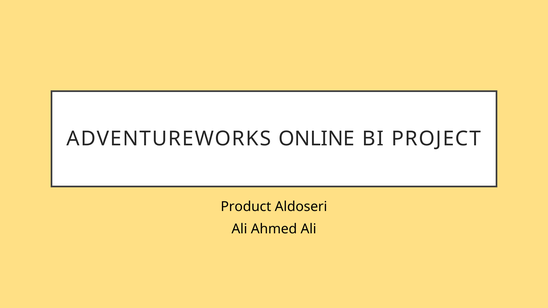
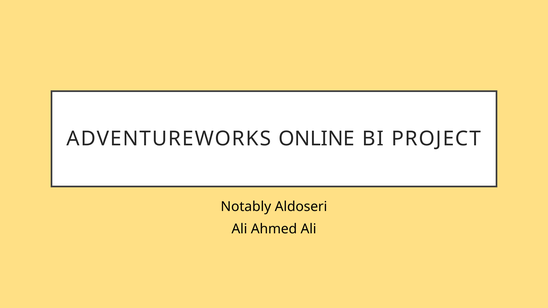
Product: Product -> Notably (246, 207)
